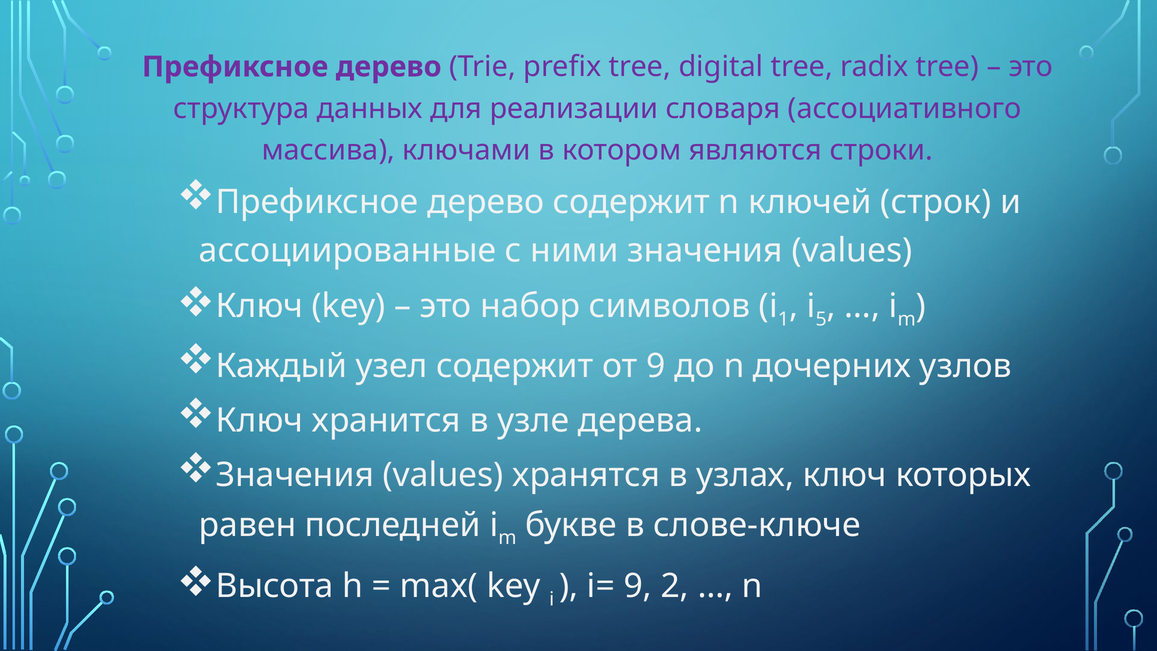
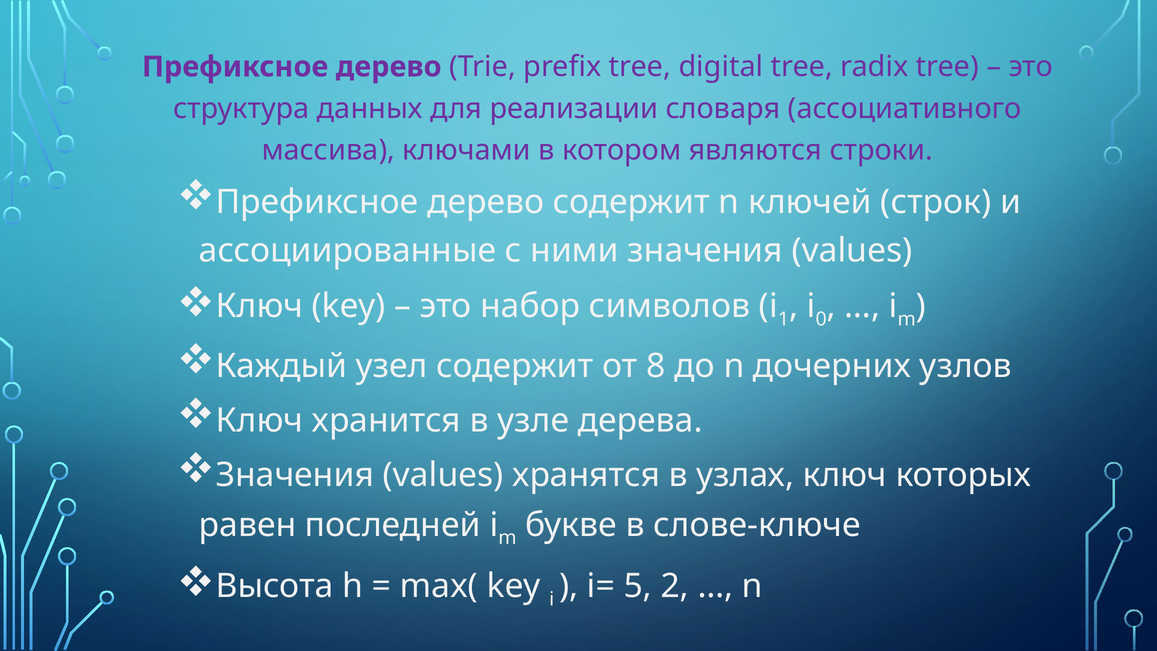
5: 5 -> 0 (821, 319)
от 9: 9 -> 8 (656, 366)
i= 9: 9 -> 5 (638, 586)
